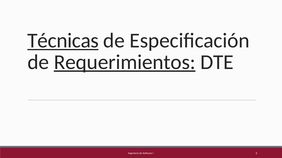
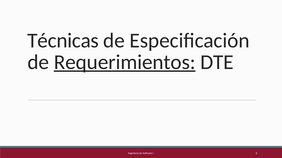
Técnicas underline: present -> none (63, 41)
